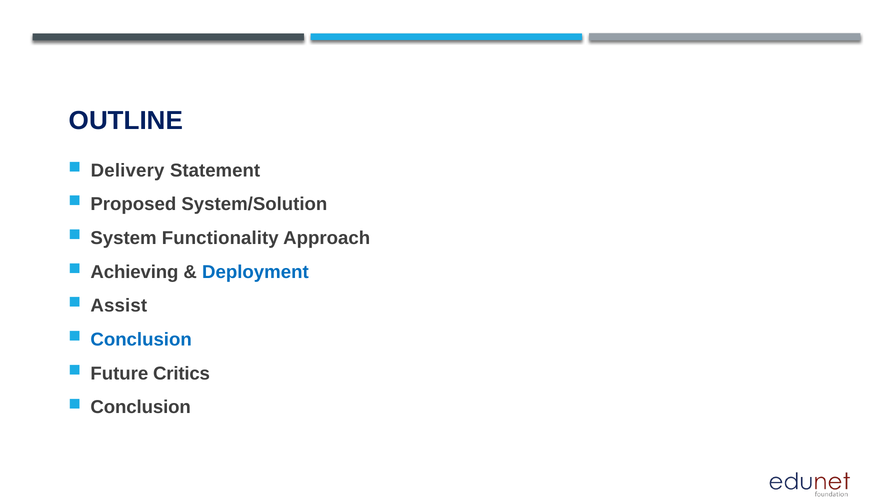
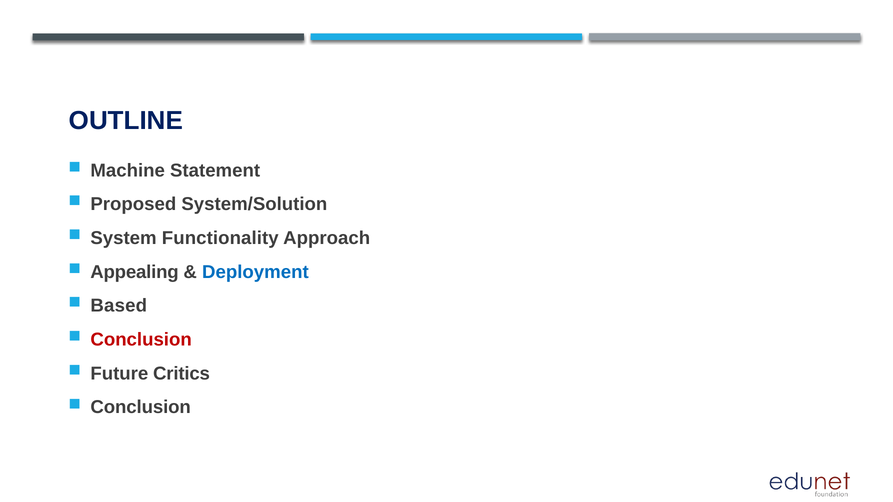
Delivery: Delivery -> Machine (128, 170)
Achieving: Achieving -> Appealing (134, 272)
Assist: Assist -> Based (119, 306)
Conclusion colour: blue -> red (141, 340)
